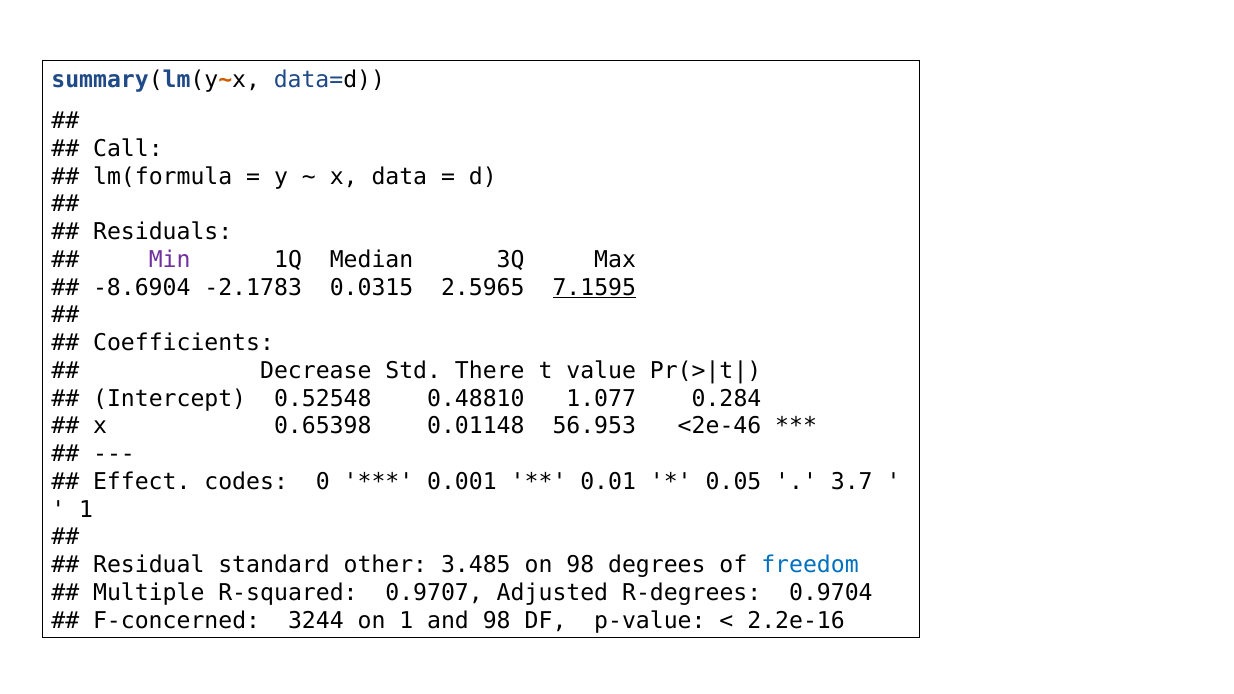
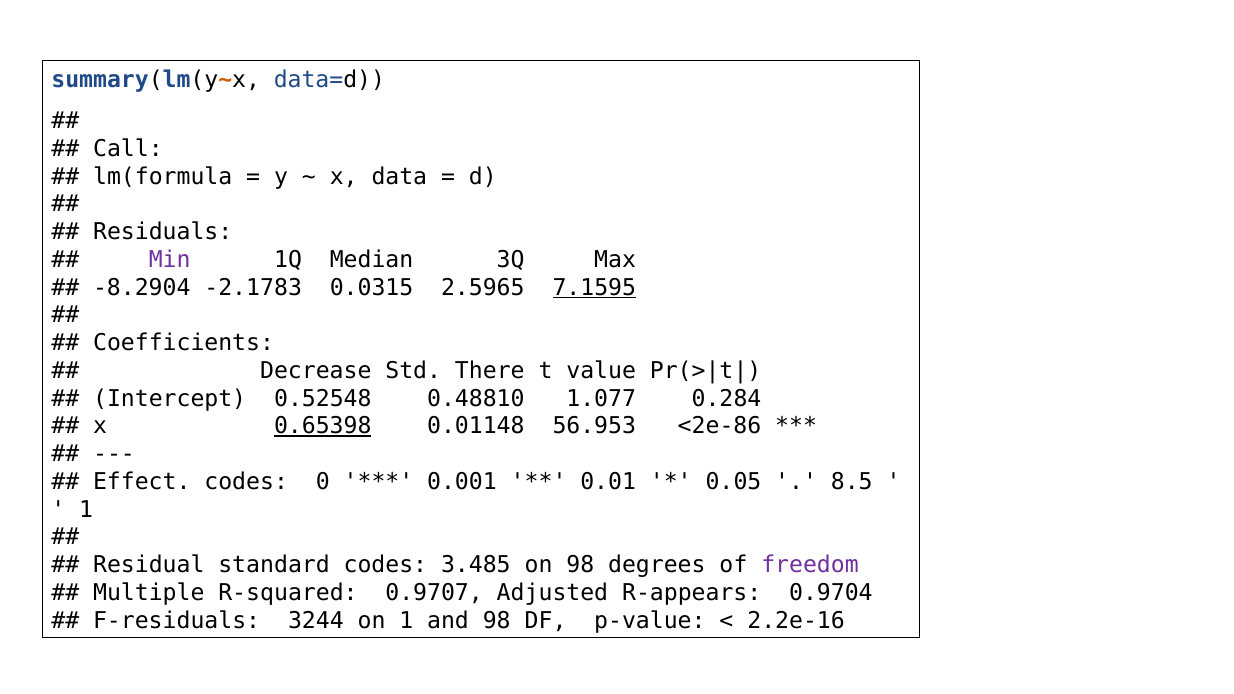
-8.6904: -8.6904 -> -8.2904 (142, 287)
0.65398 underline: none -> present (323, 426)
<2e-46: <2e-46 -> <2e-86 (720, 426)
3.7: 3.7 -> 8.5 (852, 482)
standard other: other -> codes (385, 565)
freedom colour: blue -> purple (810, 565)
R-degrees: R-degrees -> R-appears (692, 593)
F-concerned: F-concerned -> F-residuals (177, 621)
